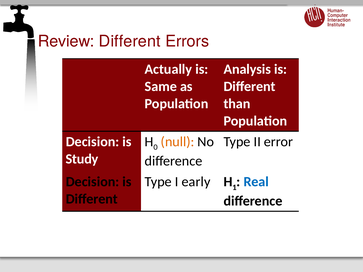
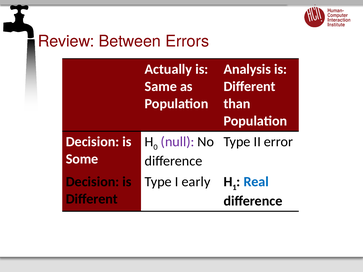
Review Different: Different -> Between (130, 41)
null colour: orange -> purple (178, 142)
Study: Study -> Some (82, 159)
